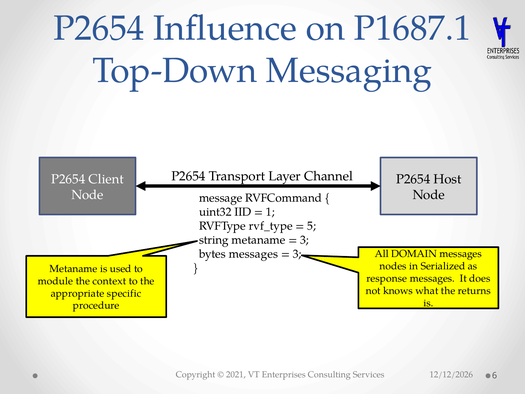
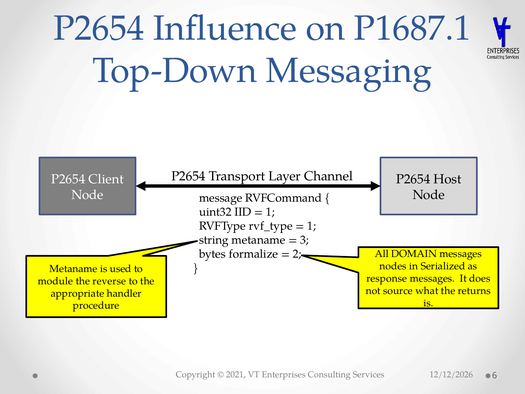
5: 5 -> 1 (312, 226)
bytes messages: messages -> formalize (253, 254)
3: 3 -> 2 (297, 254)
context: context -> reverse (109, 281)
knows: knows -> source (398, 291)
specific: specific -> handler (124, 293)
